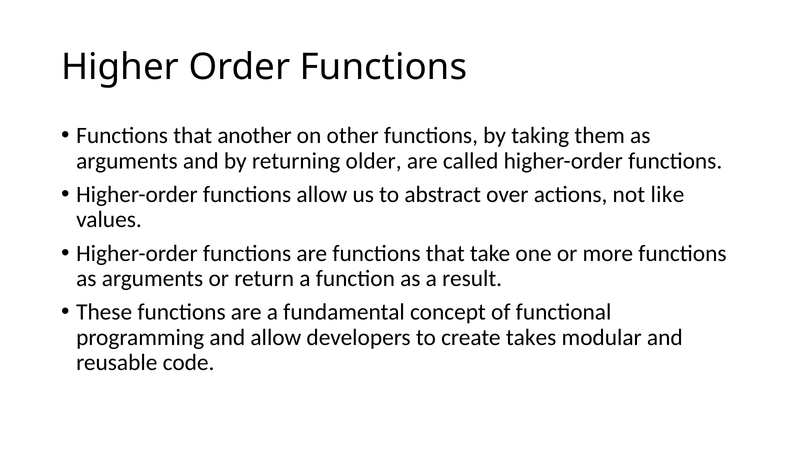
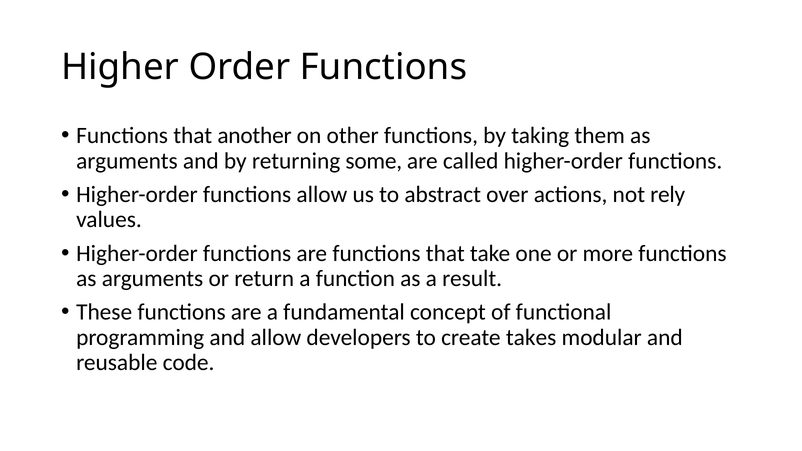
older: older -> some (374, 161)
like: like -> rely (668, 194)
